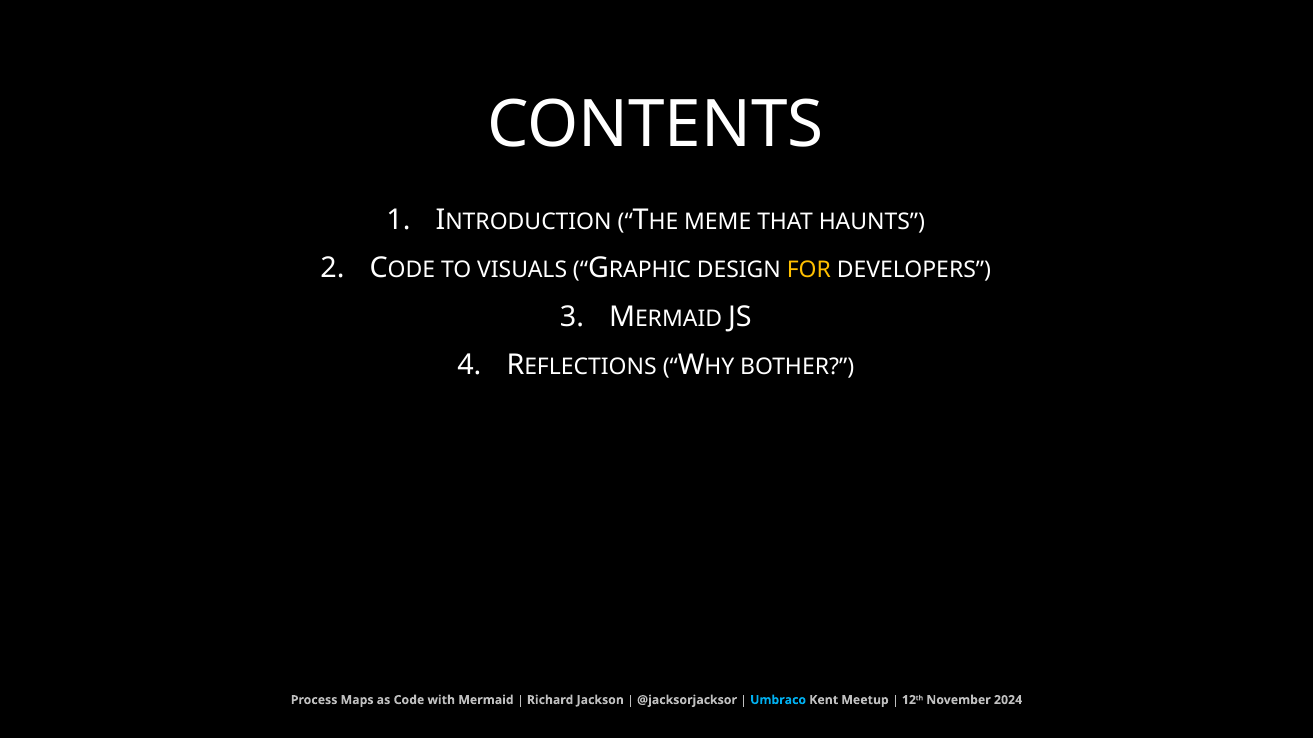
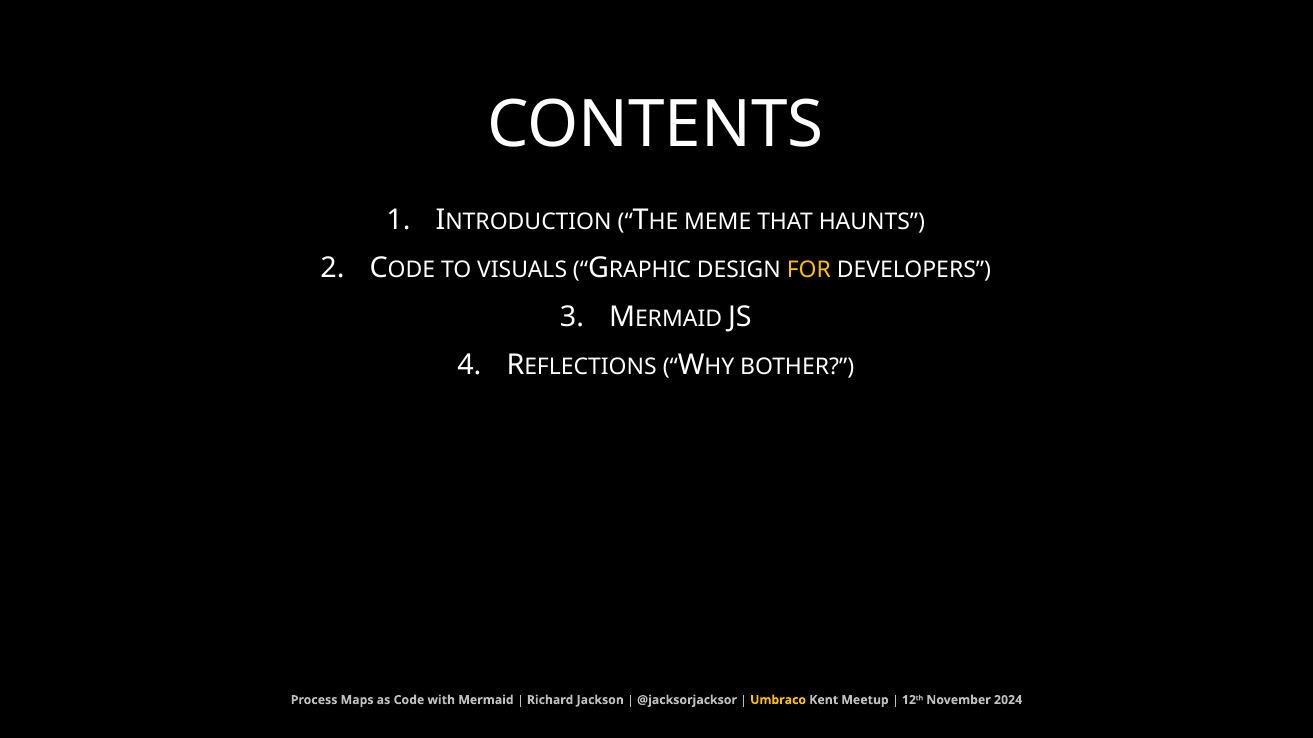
Umbraco colour: light blue -> yellow (778, 700)
